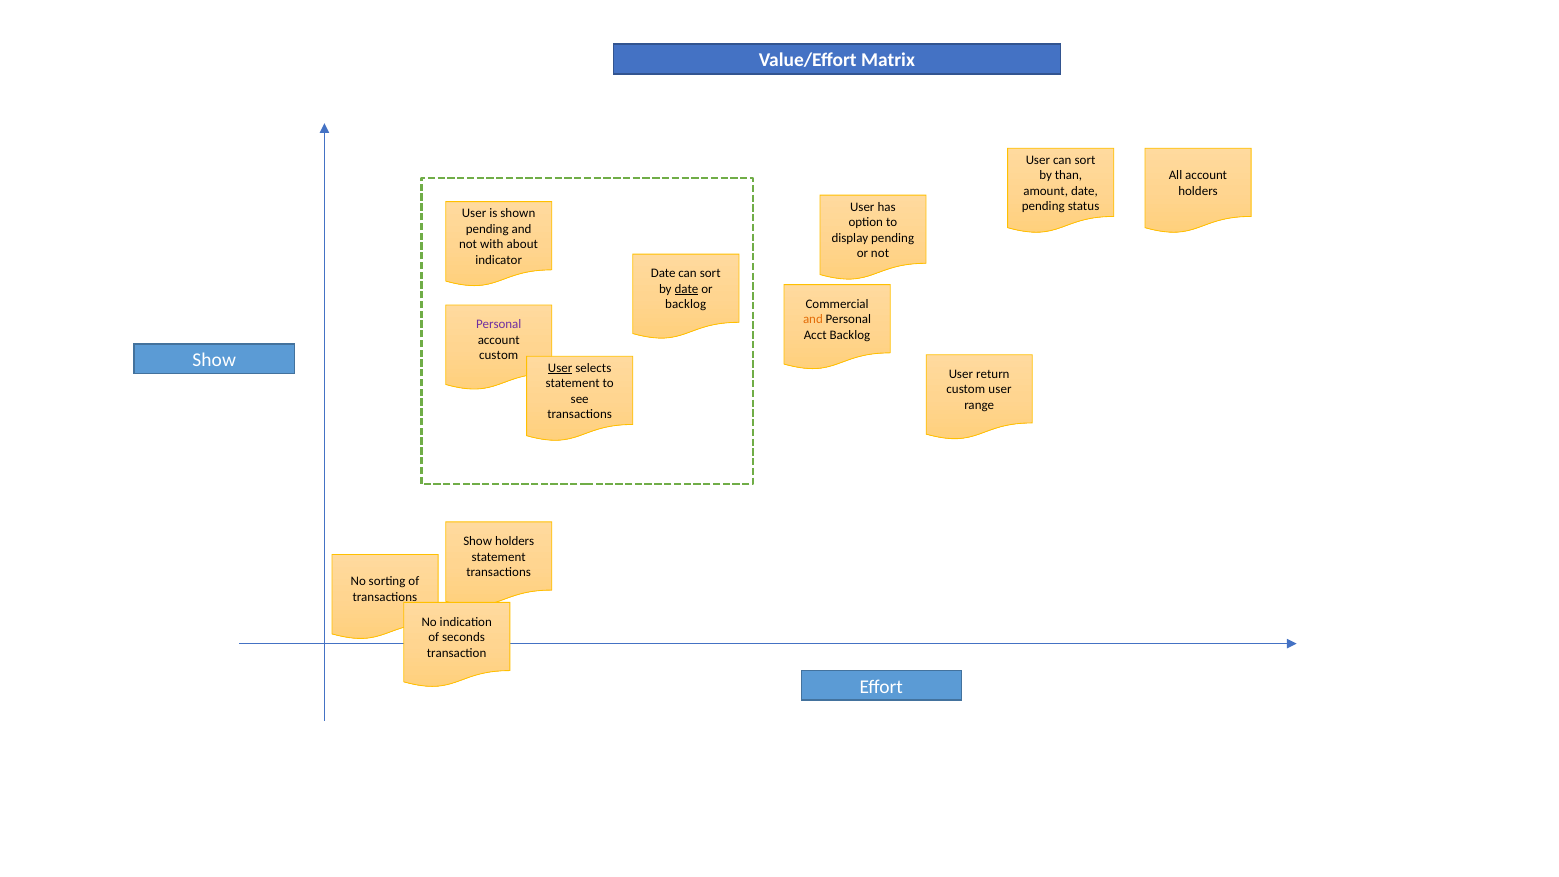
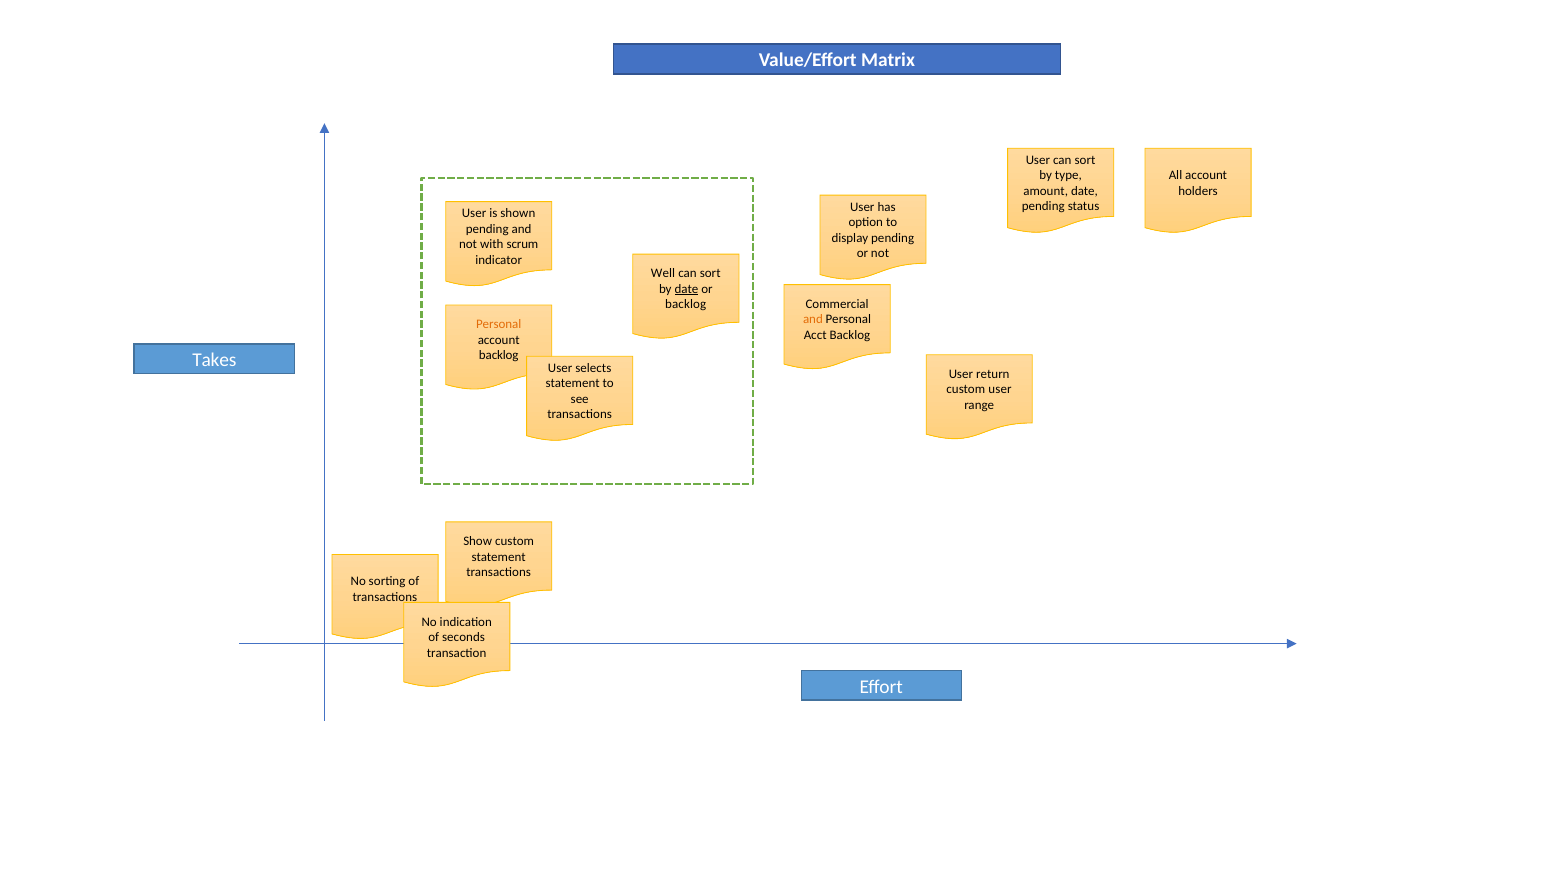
than: than -> type (1068, 175)
about: about -> scrum (522, 244)
Date: Date -> Well (663, 274)
Personal colour: purple -> orange (499, 324)
custom: custom -> backlog (499, 356)
Show: Show -> Takes (214, 360)
User underline: present -> none (560, 368)
Show holders: holders -> custom (515, 541)
